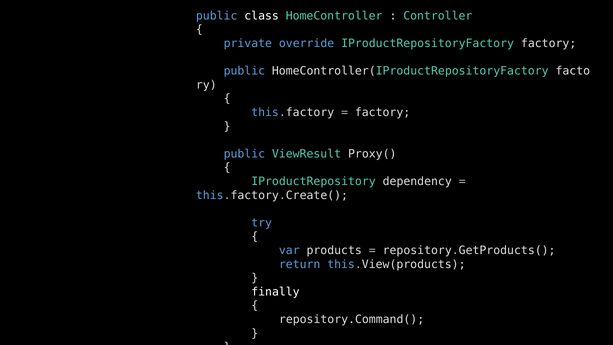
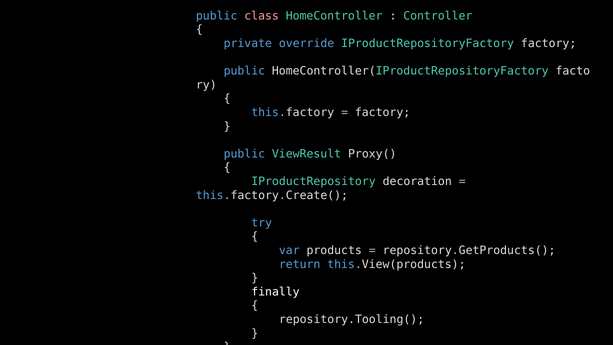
class colour: white -> pink (262, 16)
dependency: dependency -> decoration (417, 181)
repository.Command(: repository.Command( -> repository.Tooling( (352, 319)
